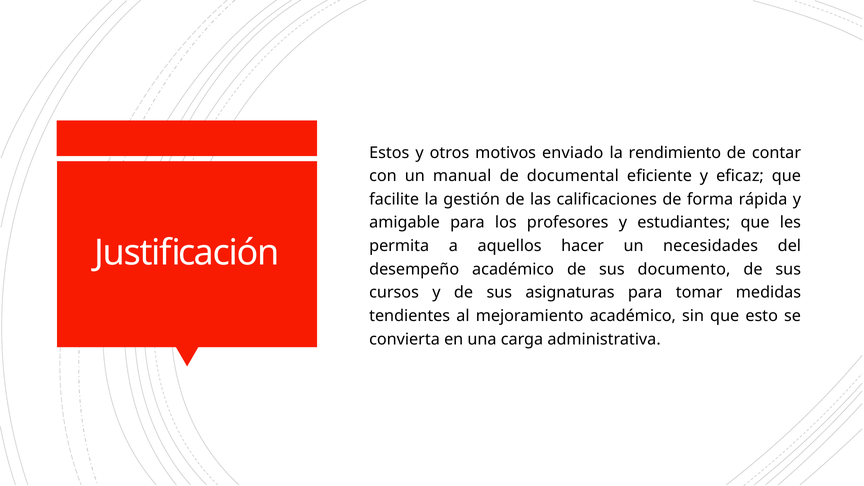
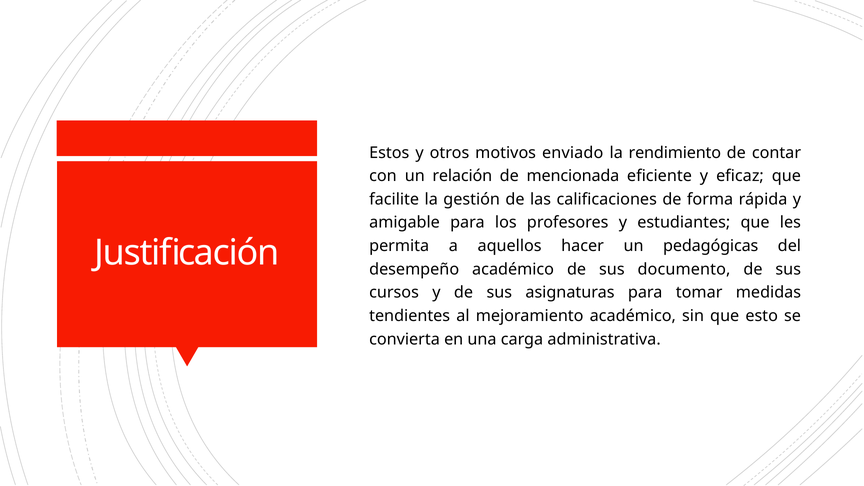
manual: manual -> relación (462, 176)
documental: documental -> mencionada (573, 176)
necesidades: necesidades -> pedagógicas (711, 246)
